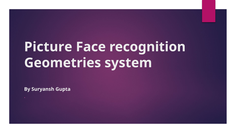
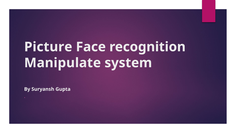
Geometries: Geometries -> Manipulate (63, 63)
